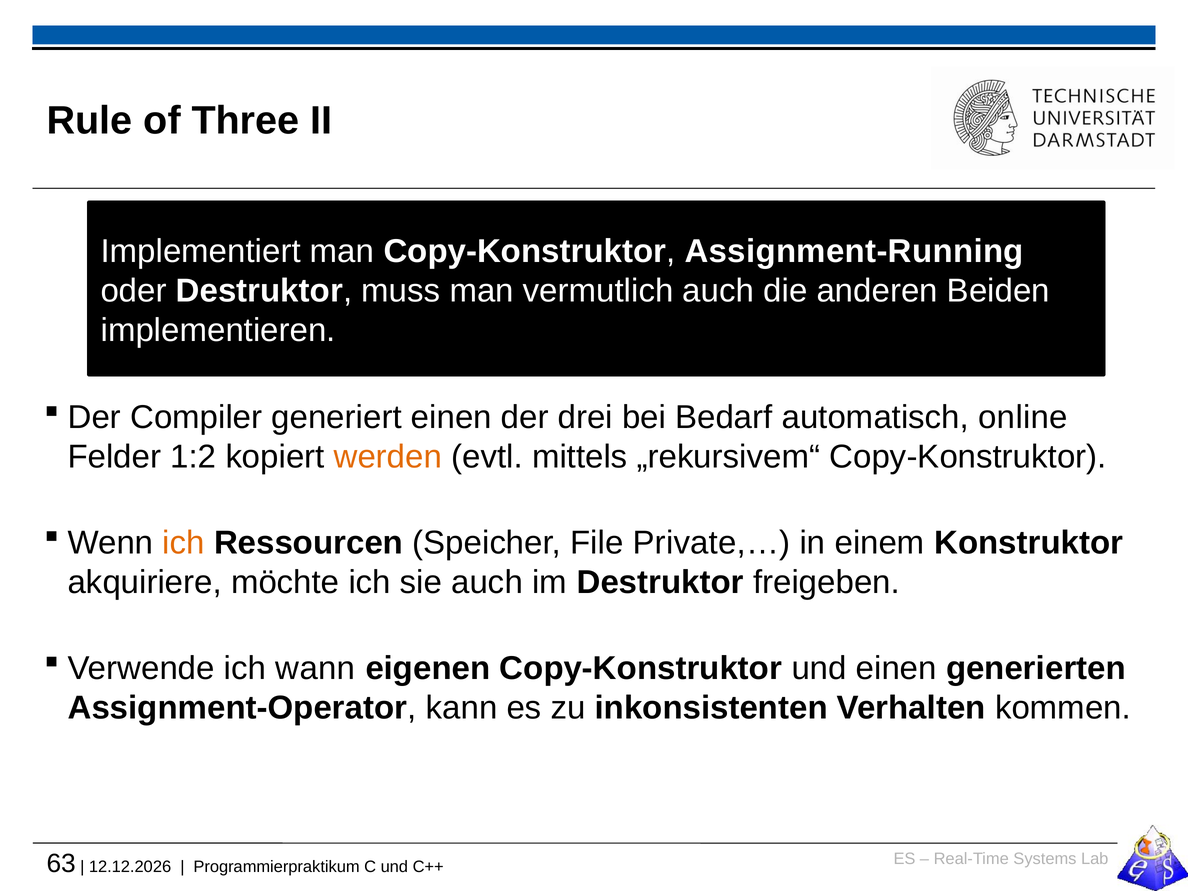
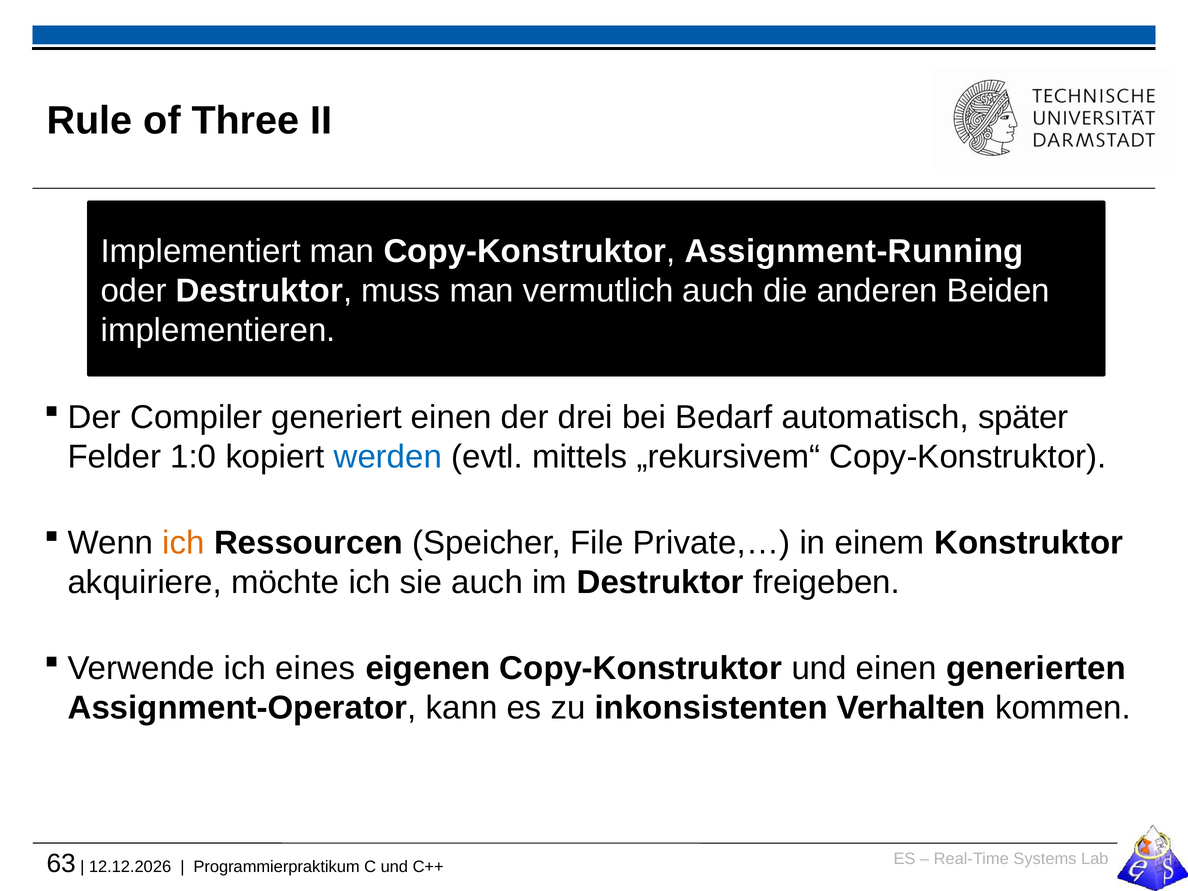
online: online -> später (1023, 417)
1:2: 1:2 -> 1:0 (193, 457)
werden colour: orange -> blue (388, 457)
wann: wann -> eines (315, 668)
